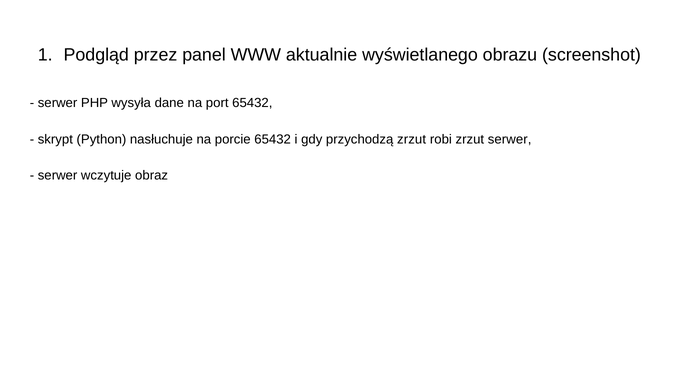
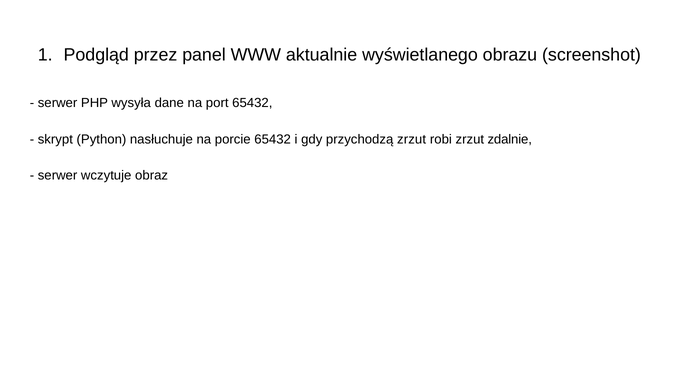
zrzut serwer: serwer -> zdalnie (510, 139)
